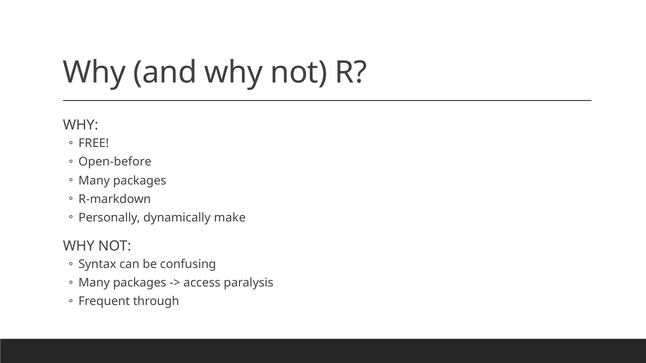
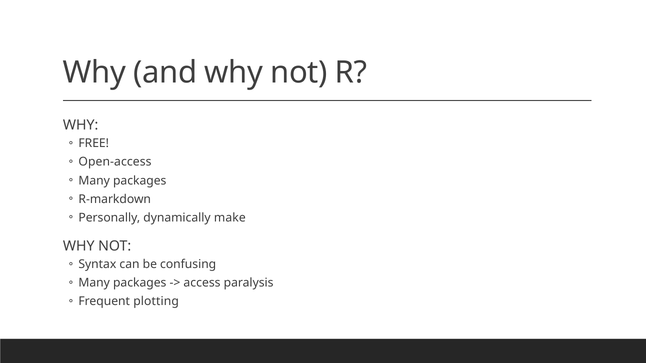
Open-before: Open-before -> Open-access (115, 162)
through: through -> plotting (156, 302)
